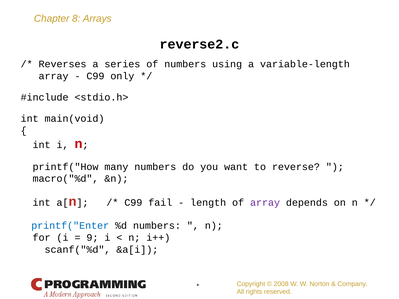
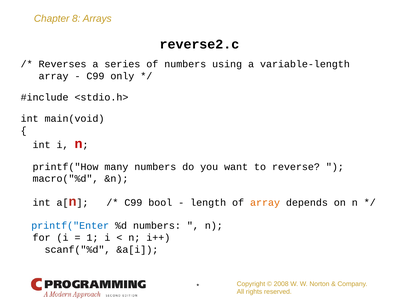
fail: fail -> bool (160, 203)
array colour: purple -> orange (265, 203)
9: 9 -> 1 (92, 238)
